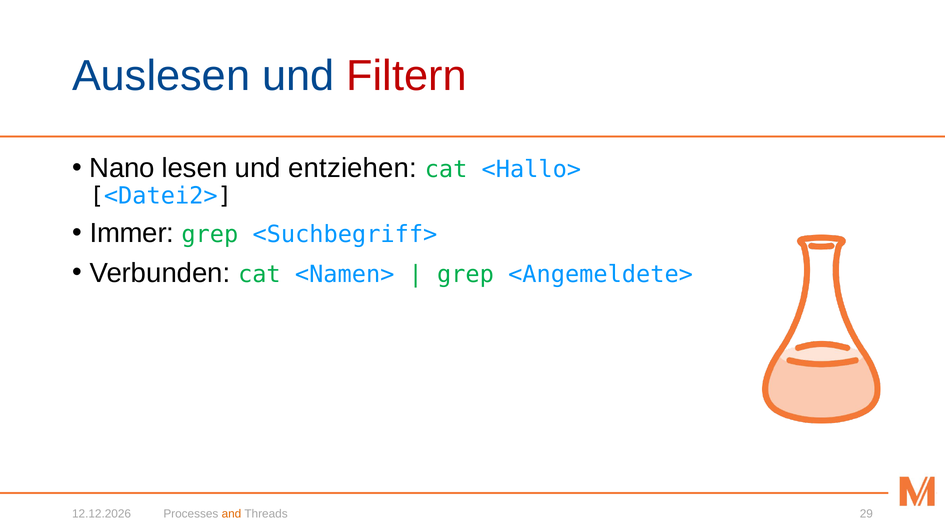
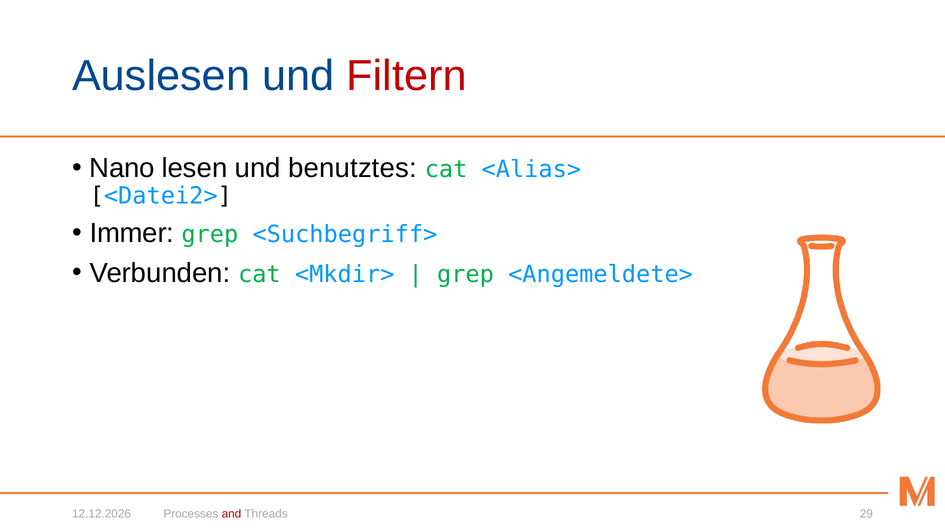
entziehen: entziehen -> benutztes (353, 168)
<Hallo>: <Hallo> -> <Alias> (531, 169)
<Namen>: <Namen> -> <Mkdir> (345, 274)
and colour: orange -> red (231, 514)
